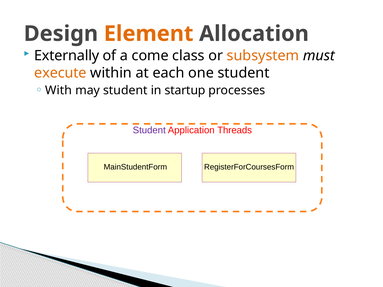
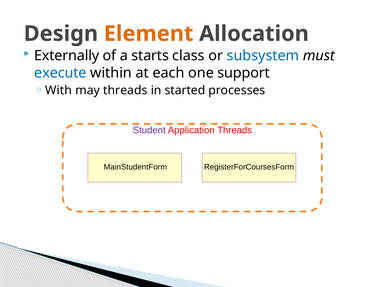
come: come -> starts (150, 56)
subsystem colour: orange -> blue (263, 56)
execute colour: orange -> blue (60, 73)
one student: student -> support (244, 73)
may student: student -> threads (125, 90)
startup: startup -> started (185, 90)
